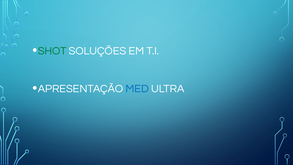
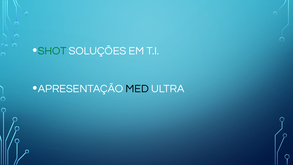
MED colour: blue -> black (137, 89)
